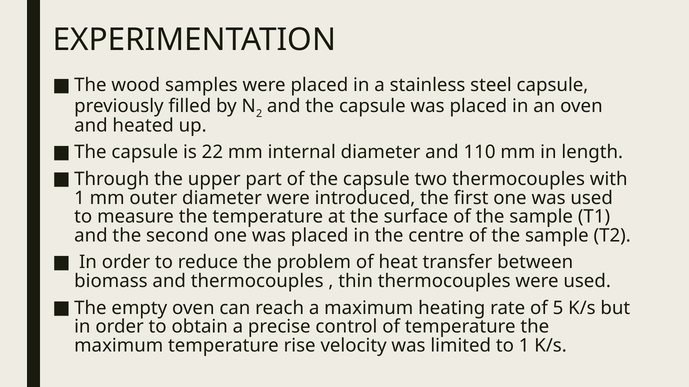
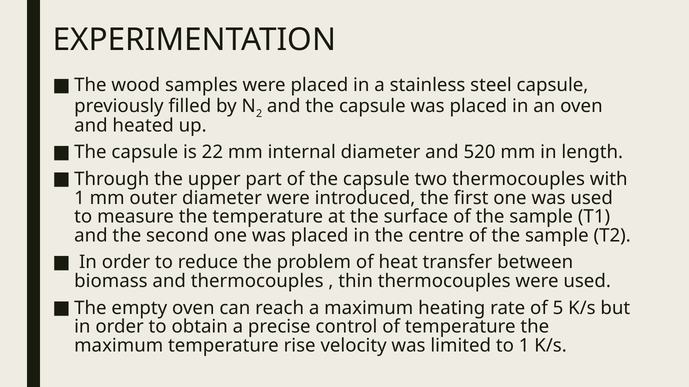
110: 110 -> 520 (480, 153)
